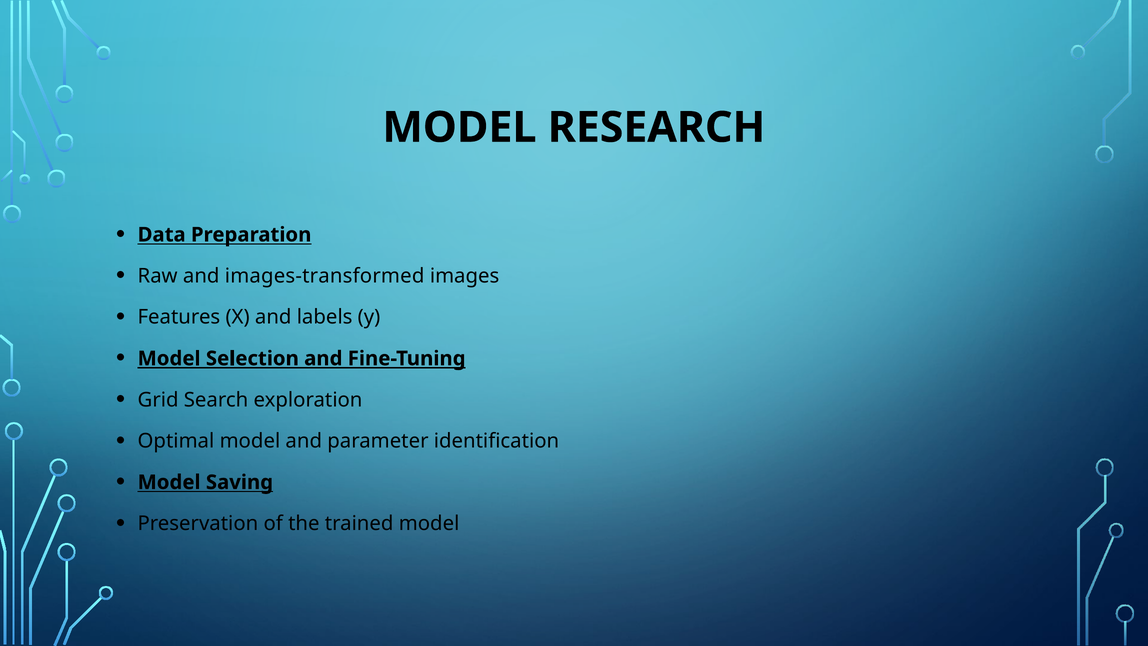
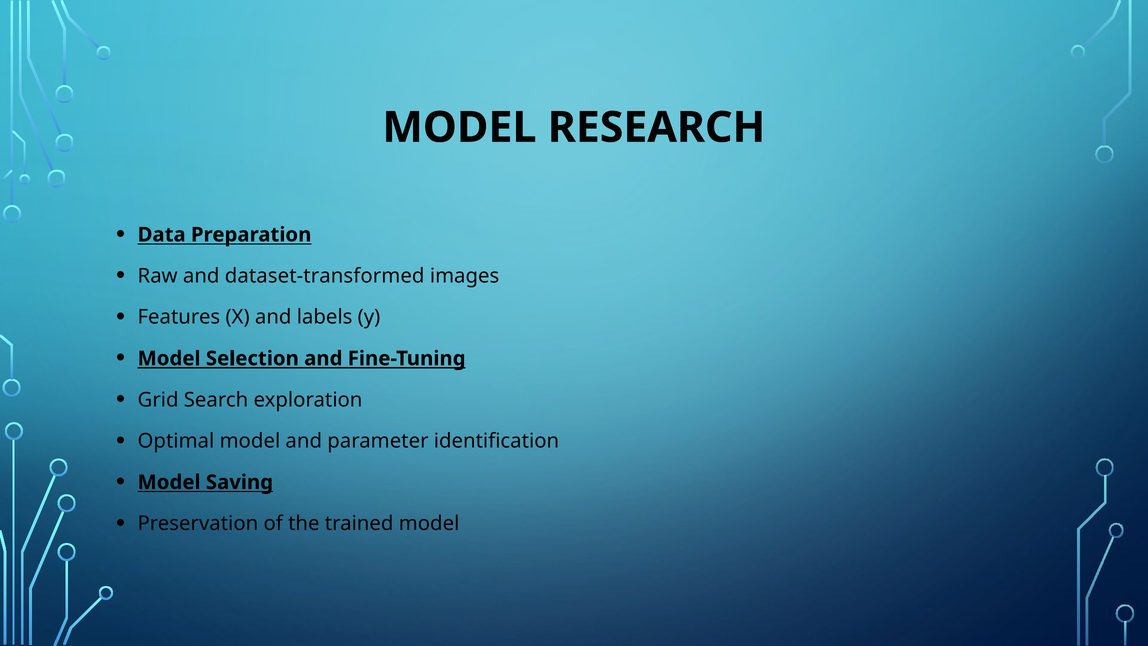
images-transformed: images-transformed -> dataset-transformed (325, 276)
